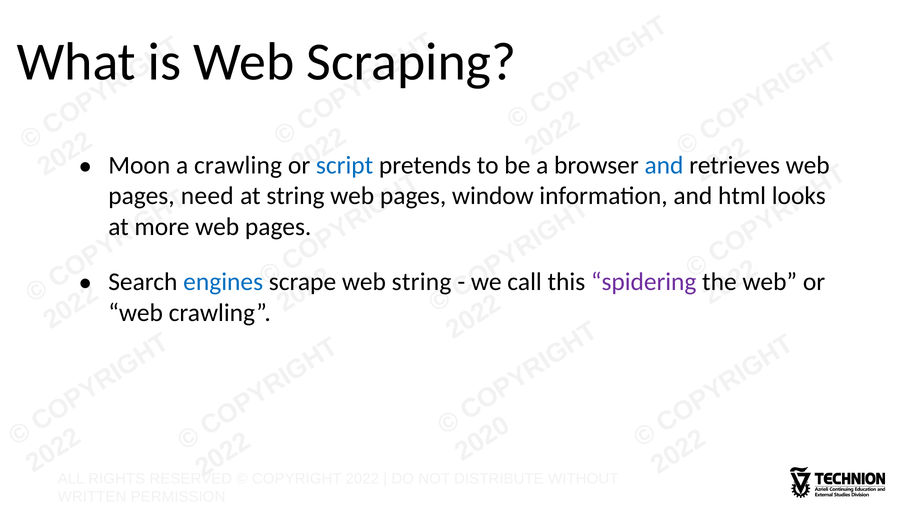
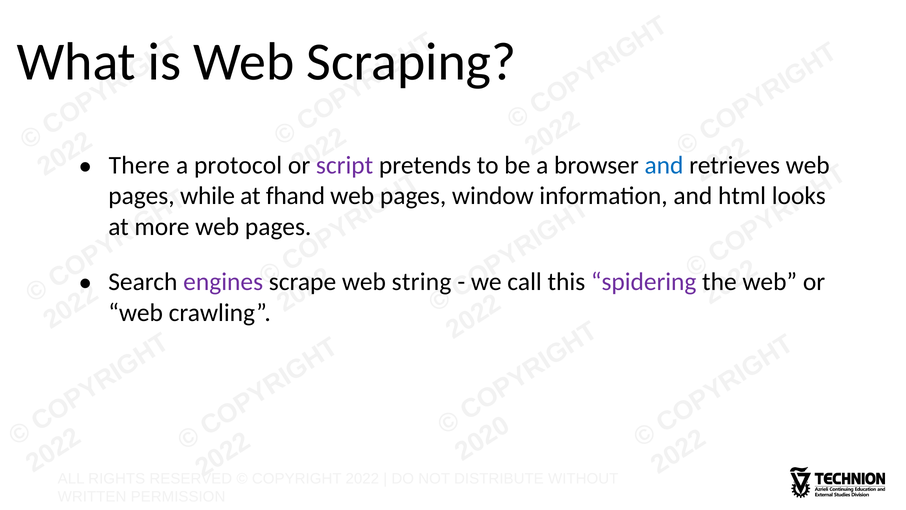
Moon: Moon -> There (139, 165)
a crawling: crawling -> protocol (238, 165)
script colour: blue -> purple (345, 165)
need: need -> while (208, 196)
at string: string -> fhand (296, 196)
engines colour: blue -> purple (223, 282)
